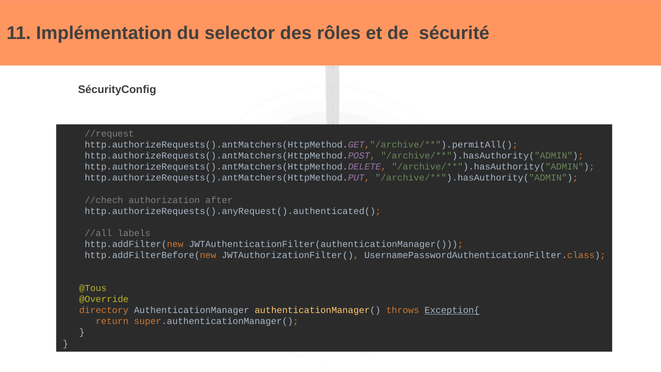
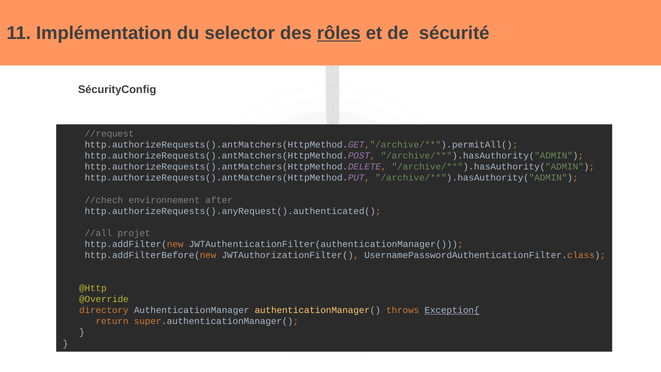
rôles underline: none -> present (339, 33)
authorization: authorization -> environnement (164, 200)
labels: labels -> projet (134, 233)
@Tous: @Tous -> @Http (93, 288)
